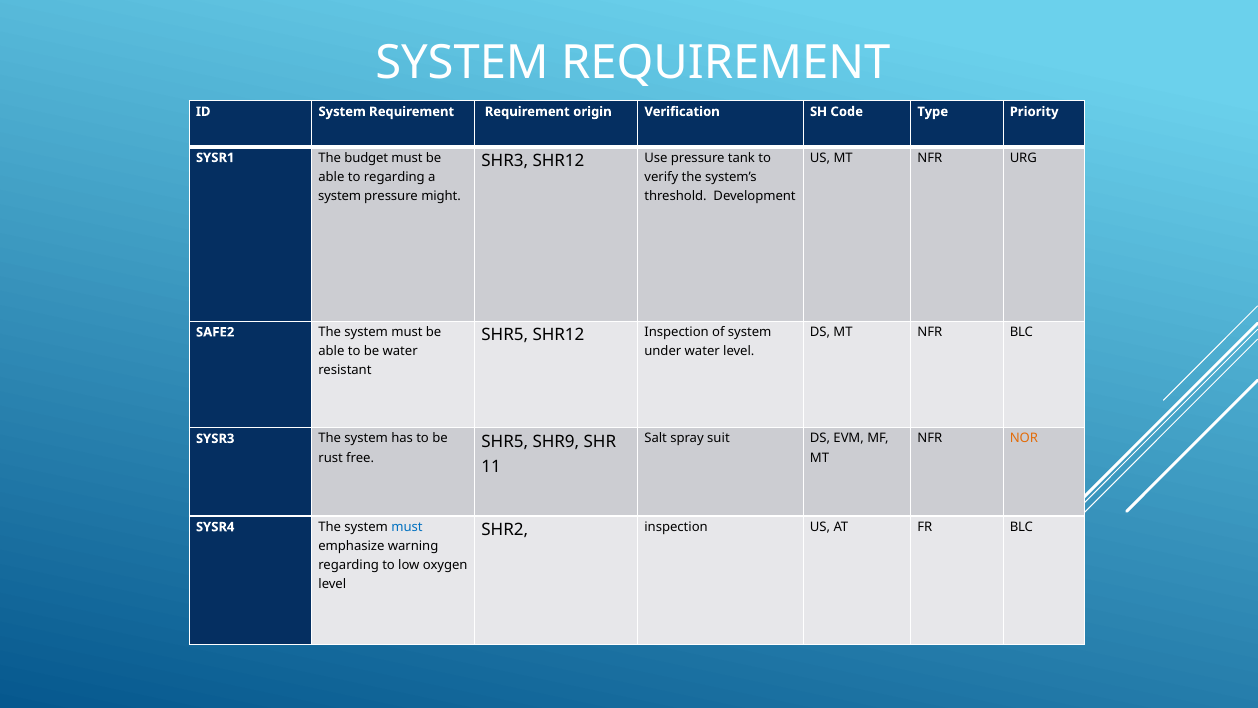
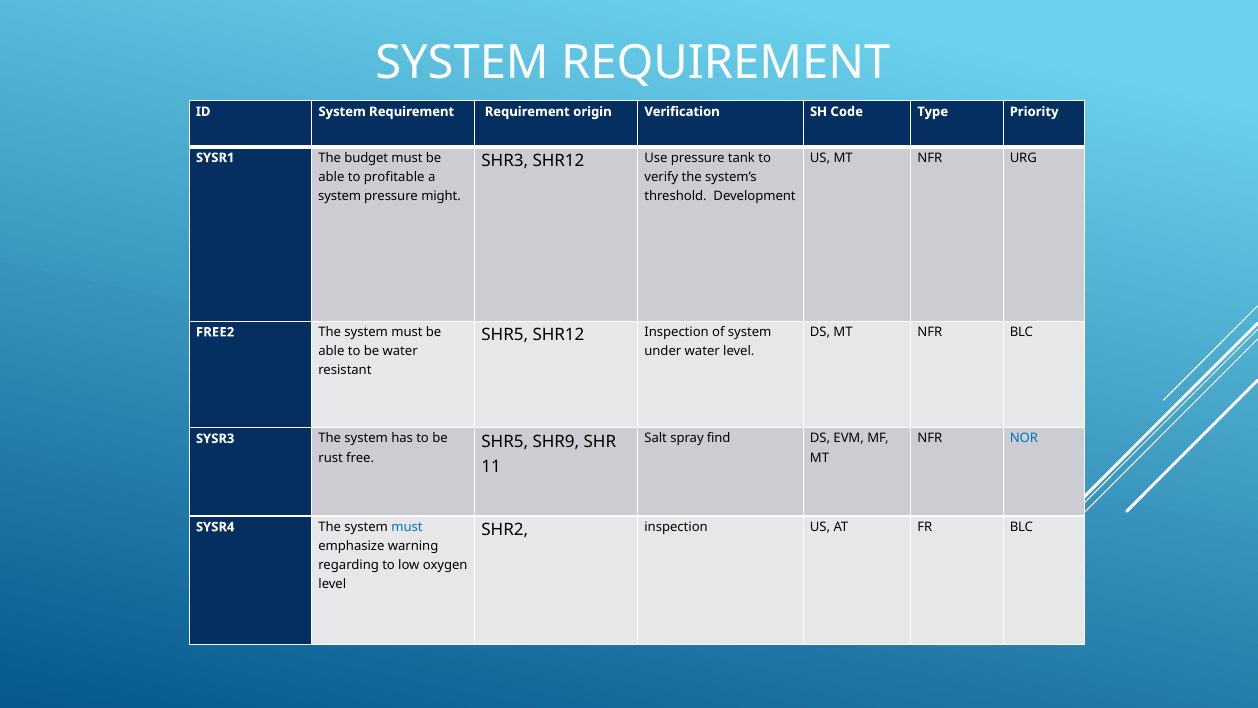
to regarding: regarding -> profitable (394, 177)
SAFE2: SAFE2 -> FREE2 (215, 332)
suit: suit -> find (719, 438)
NOR colour: orange -> blue (1024, 438)
